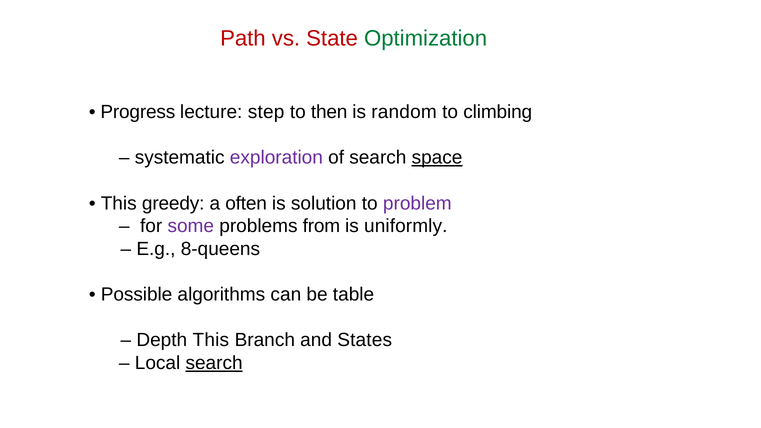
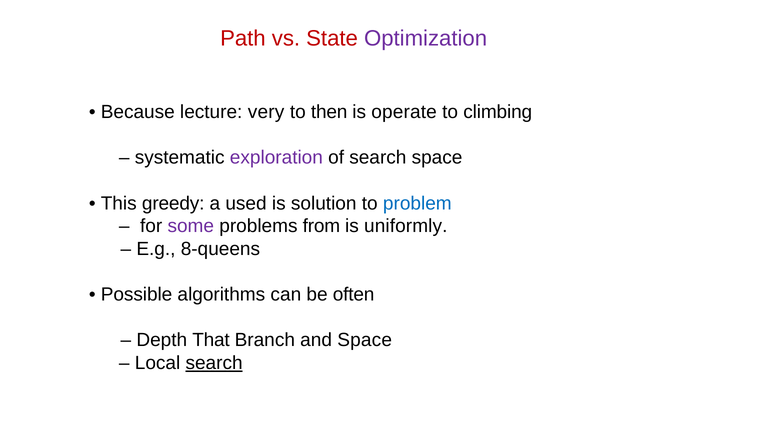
Optimization colour: green -> purple (426, 39)
Progress: Progress -> Because (138, 112)
step: step -> very (266, 112)
random: random -> operate (404, 112)
space underline: present -> none (437, 158)
often: often -> used (246, 203)
problem colour: purple -> blue (417, 203)
table: table -> often (354, 295)
Depth This: This -> That (211, 340)
and States: States -> Space (365, 340)
